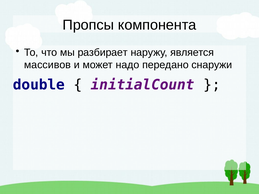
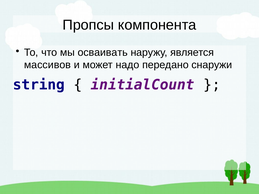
разбирает: разбирает -> осваивать (103, 52)
double: double -> string (39, 85)
